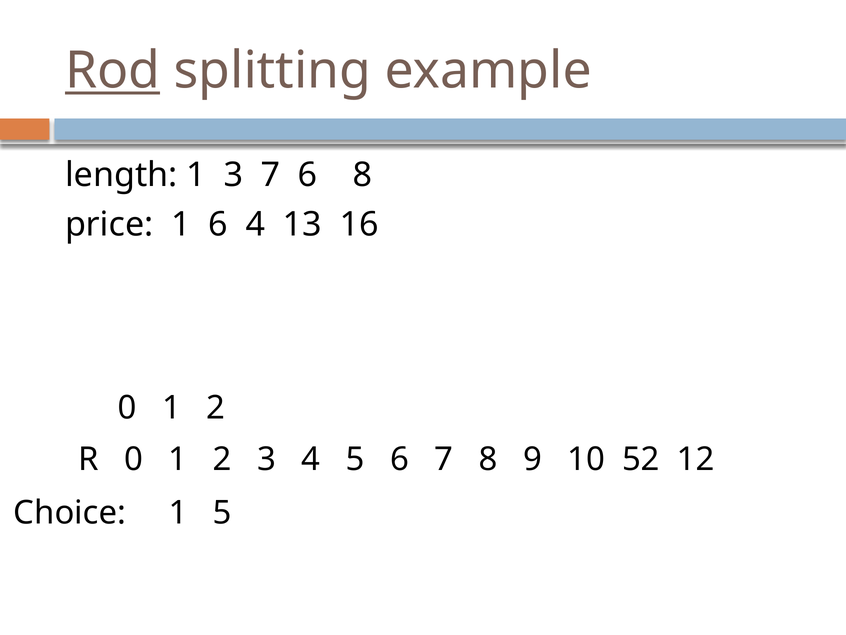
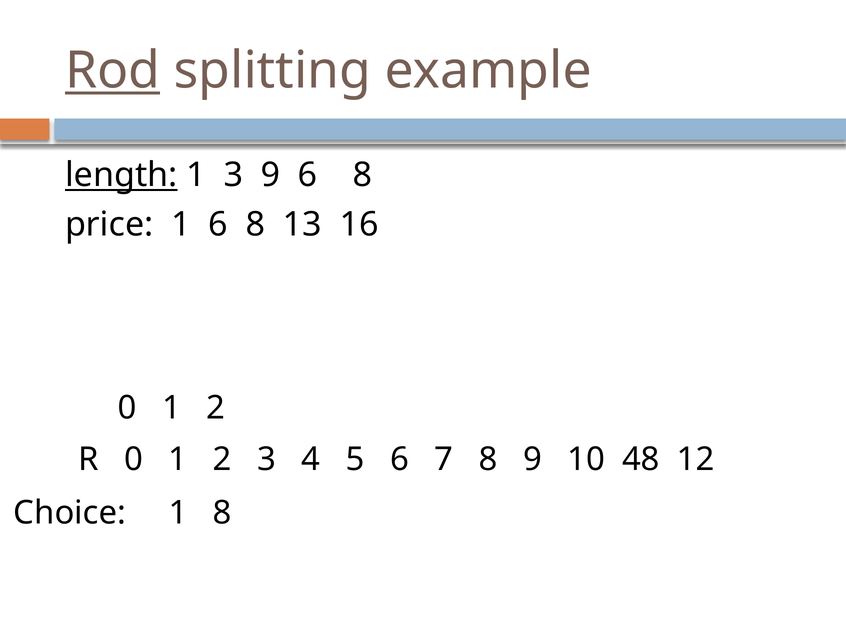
length underline: none -> present (121, 175)
3 7: 7 -> 9 (271, 175)
1 6 4: 4 -> 8 (255, 224)
52: 52 -> 48 (641, 459)
1 5: 5 -> 8 (222, 513)
